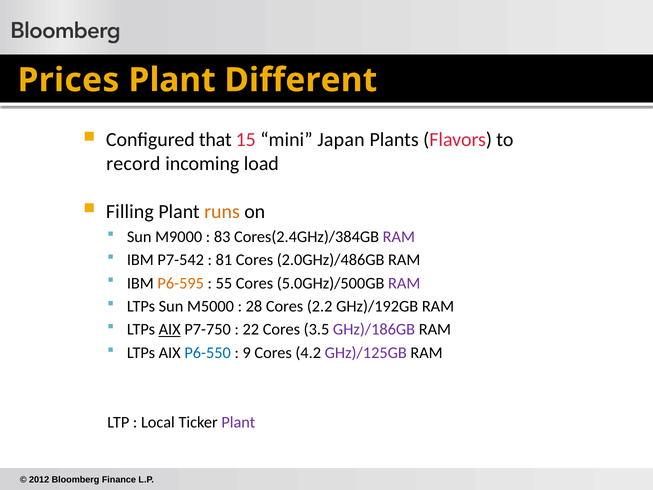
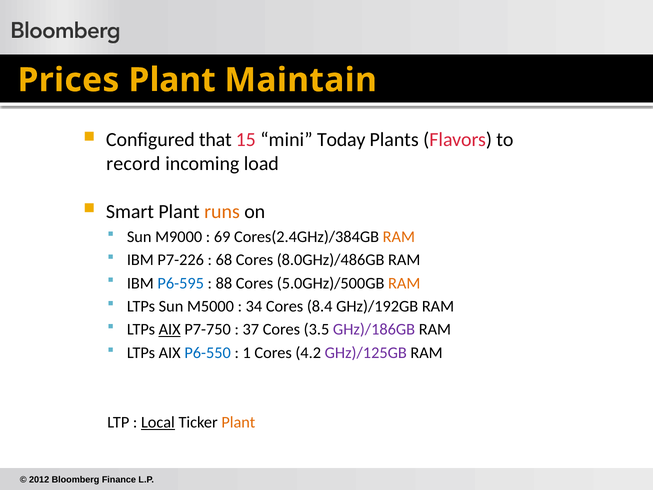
Different: Different -> Maintain (301, 80)
Japan: Japan -> Today (341, 140)
Filling: Filling -> Smart (130, 211)
83: 83 -> 69 (222, 237)
RAM colour: purple -> orange (399, 237)
P7-542: P7-542 -> P7-226 (181, 260)
81: 81 -> 68 (224, 260)
2.0GHz)/486GB: 2.0GHz)/486GB -> 8.0GHz)/486GB (331, 260)
P6-595 colour: orange -> blue (181, 283)
55: 55 -> 88 (224, 283)
RAM colour: purple -> orange (404, 283)
28: 28 -> 34 (254, 306)
2.2: 2.2 -> 8.4 (320, 306)
22: 22 -> 37 (251, 329)
9: 9 -> 1 (247, 353)
Local underline: none -> present (158, 422)
Plant colour: purple -> orange (238, 422)
